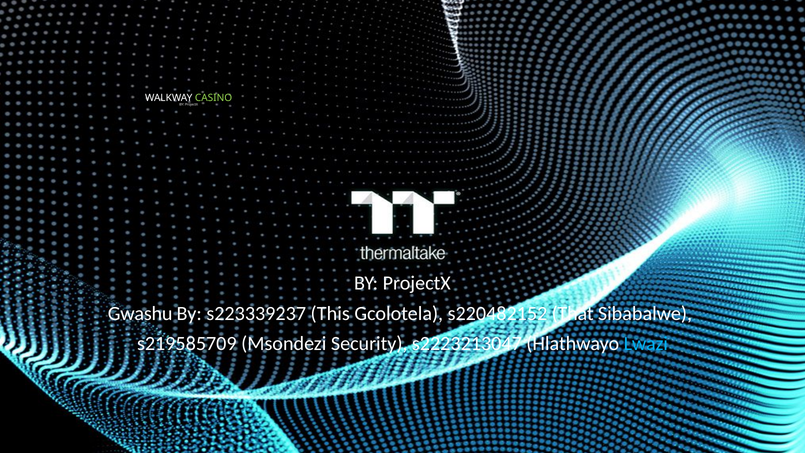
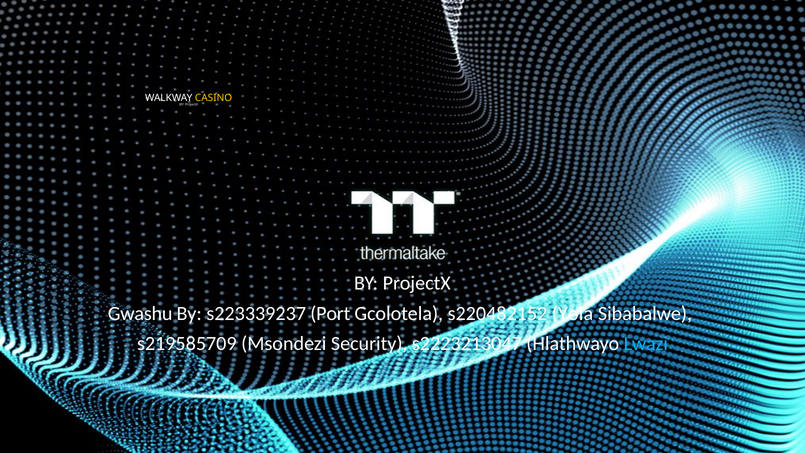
CASINO colour: light green -> yellow (214, 98)
This: This -> Port (330, 313)
That: That -> Yola (573, 313)
